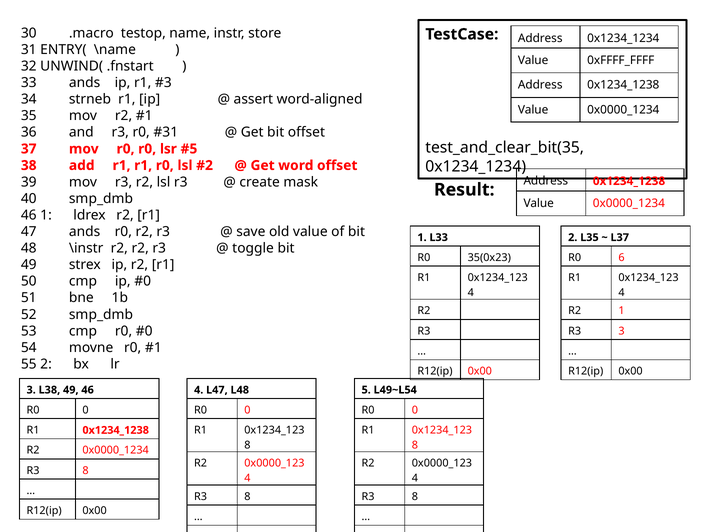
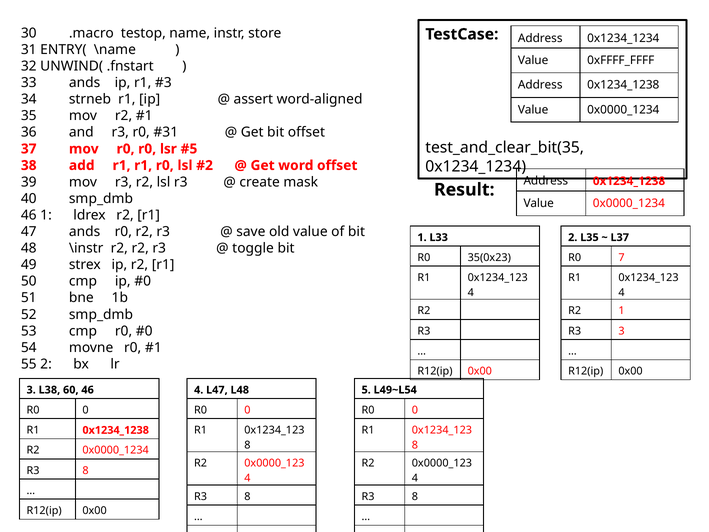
6: 6 -> 7 (622, 257)
L38 49: 49 -> 60 (71, 390)
